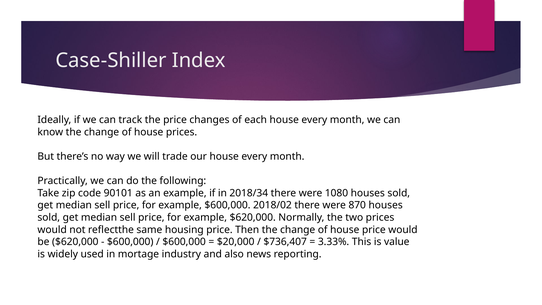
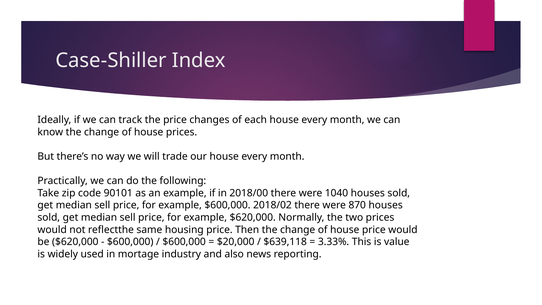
2018/34: 2018/34 -> 2018/00 (249, 193)
1080: 1080 -> 1040 (336, 193)
$736,407: $736,407 -> $639,118 (285, 242)
